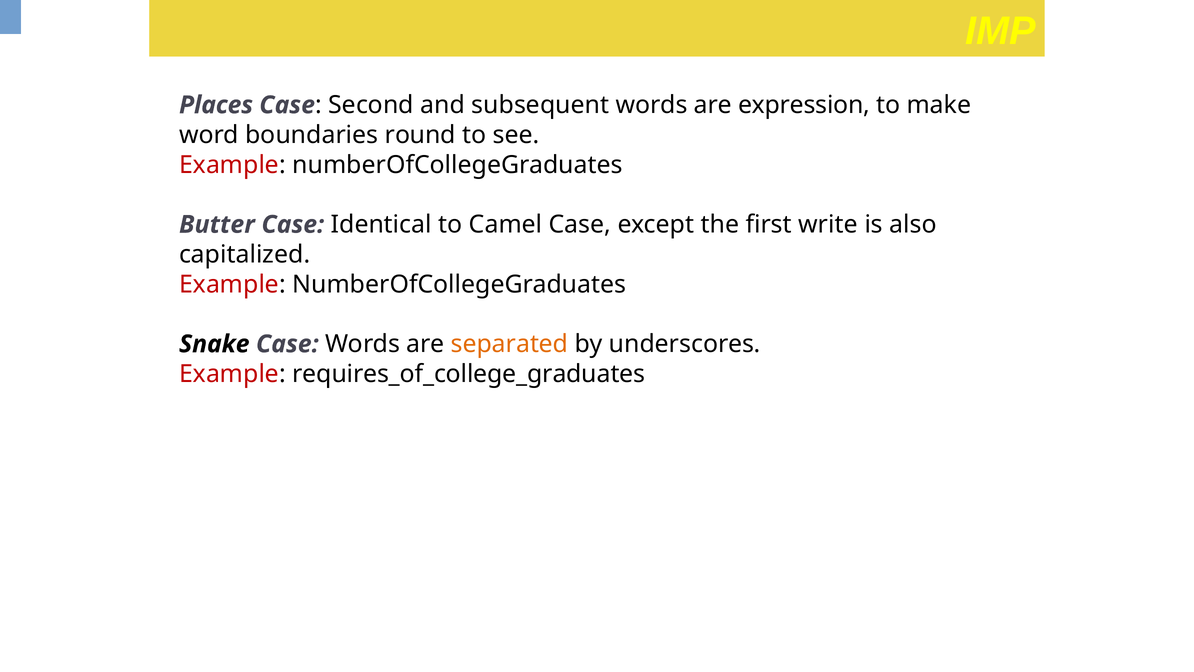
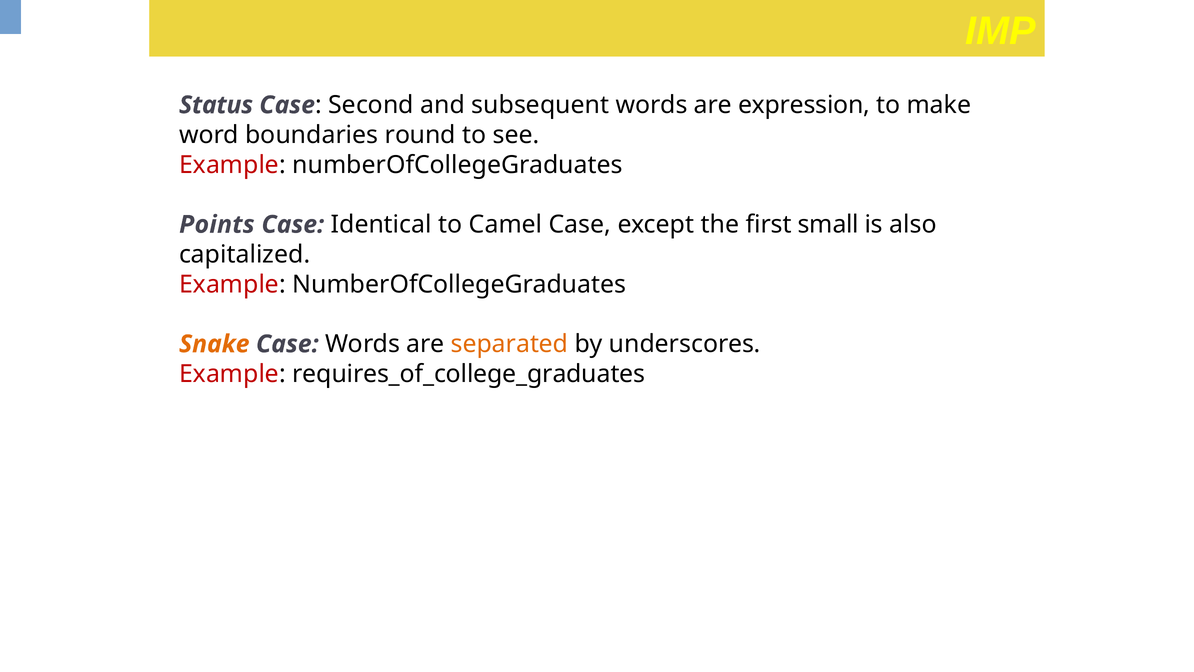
Places: Places -> Status (216, 105)
Butter: Butter -> Points (217, 224)
write: write -> small (828, 224)
Snake colour: black -> orange (214, 344)
